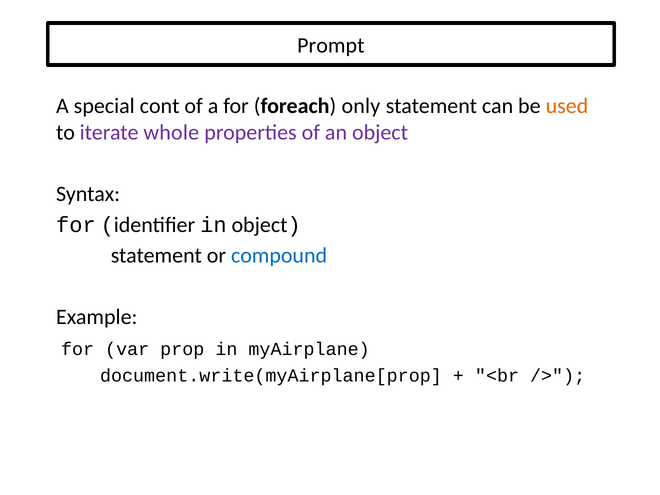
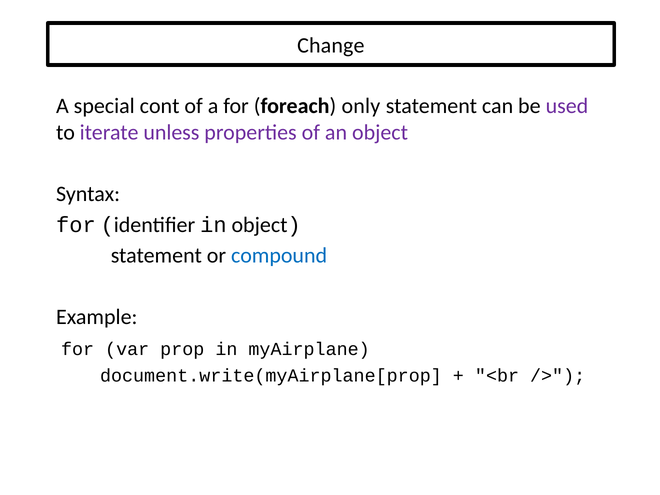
Prompt: Prompt -> Change (331, 46)
used colour: orange -> purple (567, 106)
whole: whole -> unless (171, 132)
